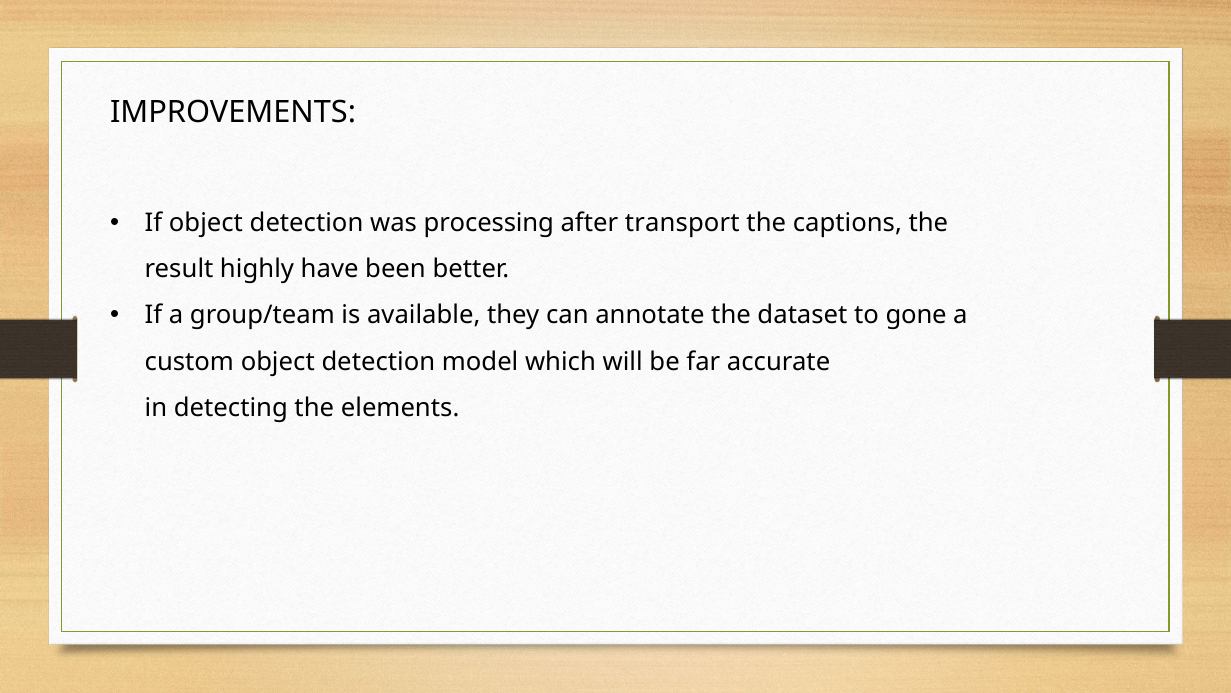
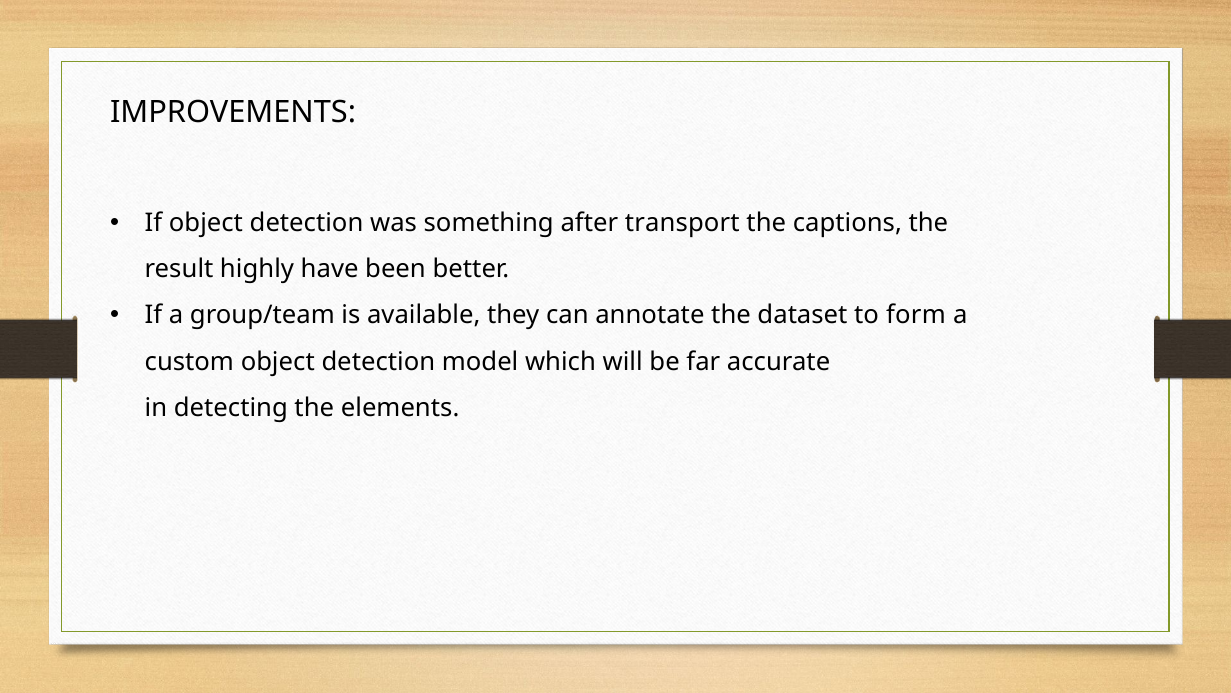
processing: processing -> something (489, 223)
gone: gone -> form (916, 315)
